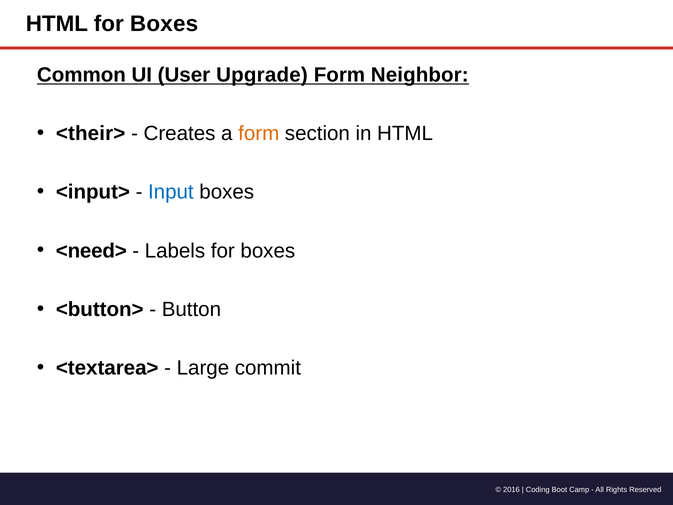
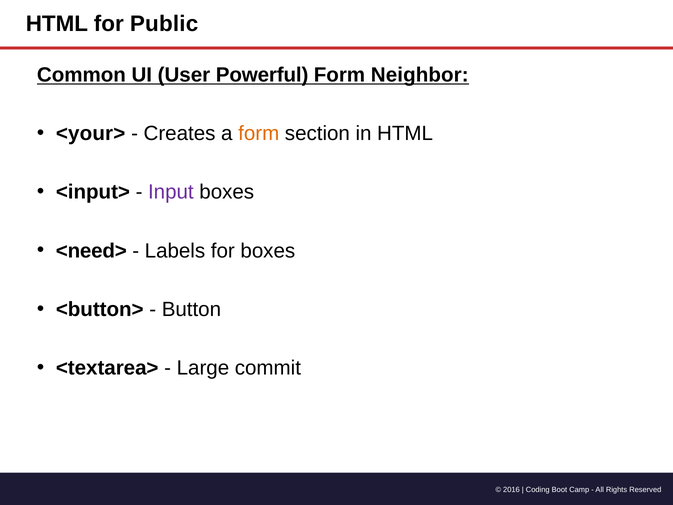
HTML for Boxes: Boxes -> Public (164, 24)
Upgrade: Upgrade -> Powerful (262, 75)
<their>: <their> -> <your> (91, 133)
Input colour: blue -> purple (171, 192)
